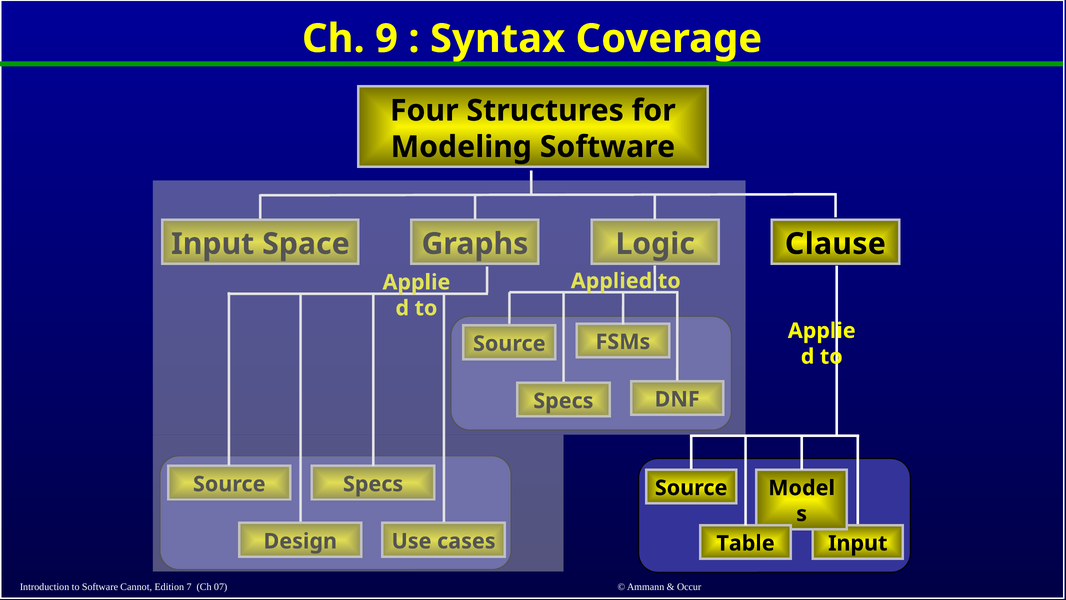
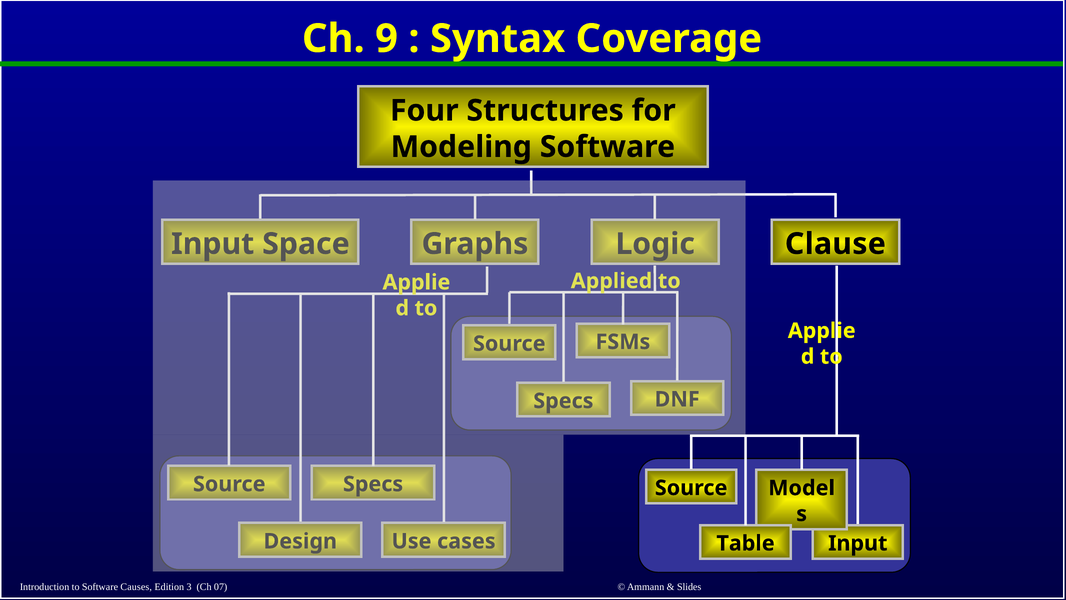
Cannot: Cannot -> Causes (136, 586)
7: 7 -> 3 (189, 586)
Occur: Occur -> Slides (689, 586)
